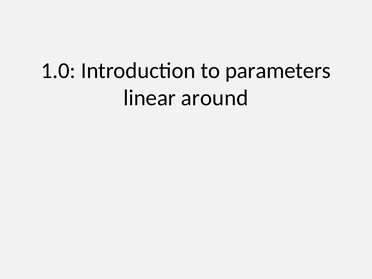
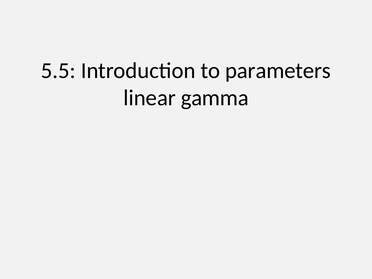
1.0: 1.0 -> 5.5 (58, 71)
around: around -> gamma (215, 98)
